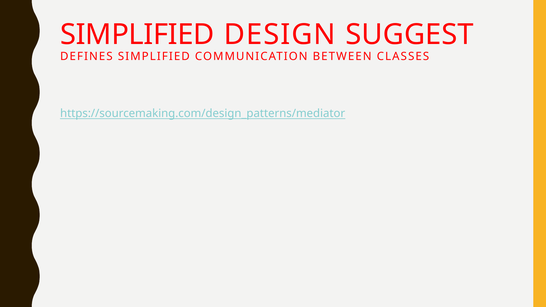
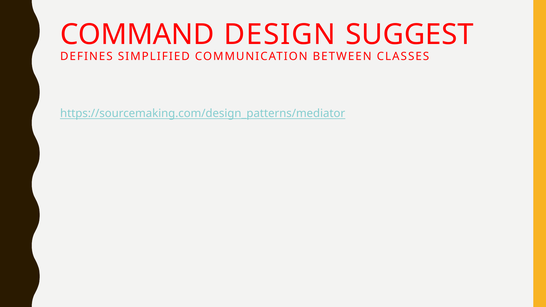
SIMPLIFIED: SIMPLIFIED -> COMMAND (137, 35)
